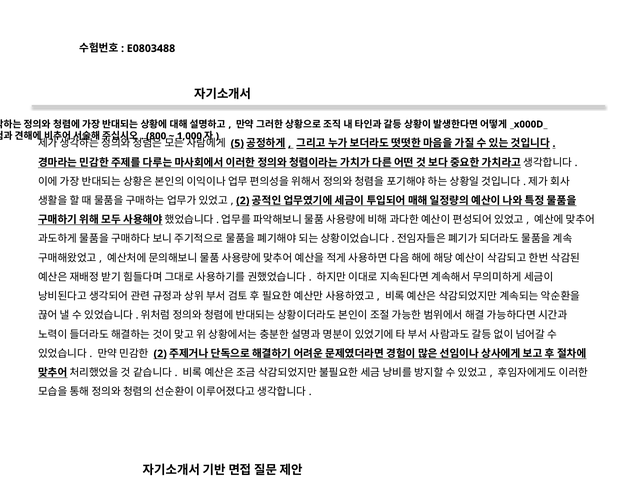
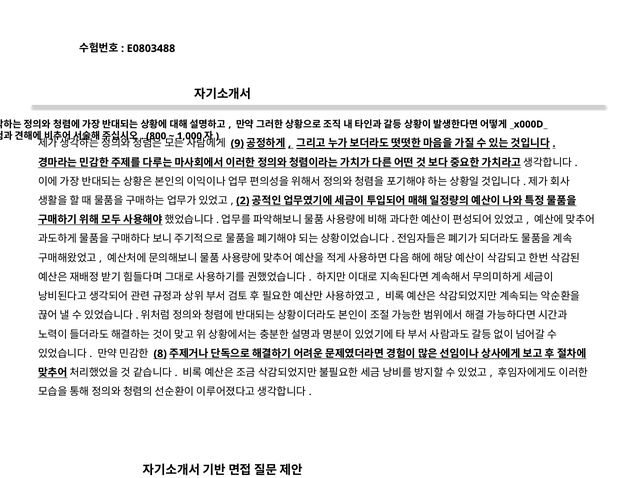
5: 5 -> 9 (237, 143)
2: 2 -> 8 (160, 354)
